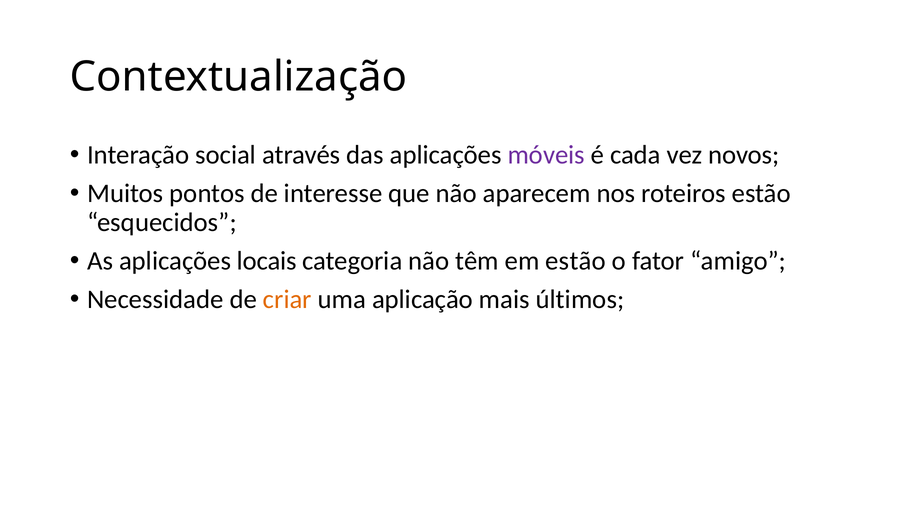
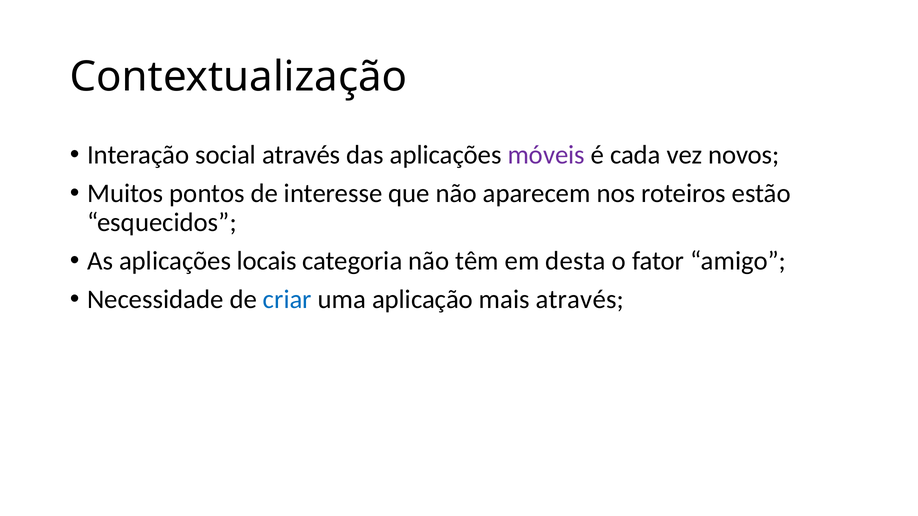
em estão: estão -> desta (576, 261)
criar colour: orange -> blue (287, 300)
mais últimos: últimos -> através (580, 300)
